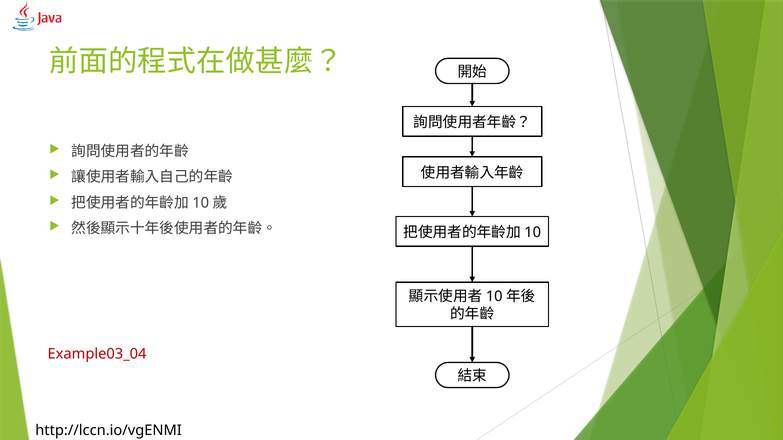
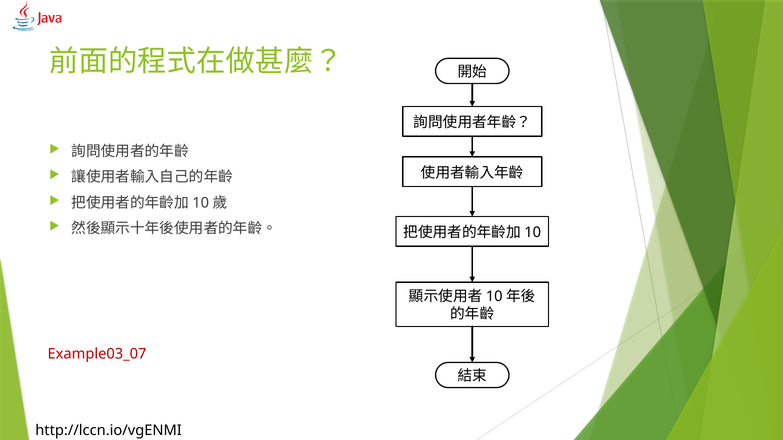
Example03_04: Example03_04 -> Example03_07 (97, 355)
